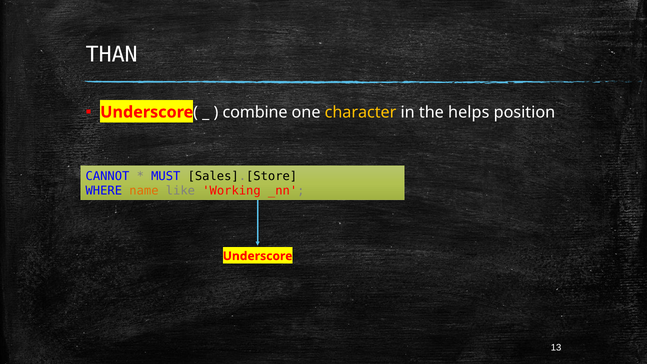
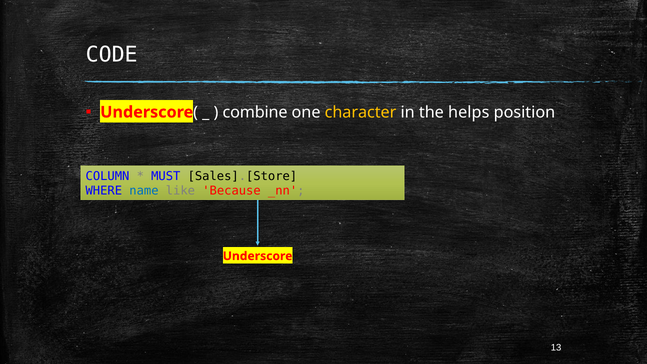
THAN: THAN -> CODE (112, 55)
CANNOT: CANNOT -> COLUMN (107, 176)
name colour: orange -> blue (144, 191)
Working: Working -> Because (232, 191)
